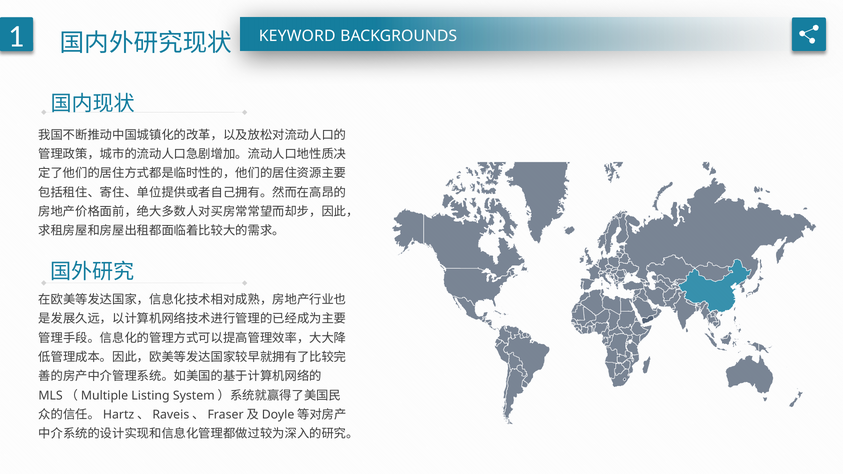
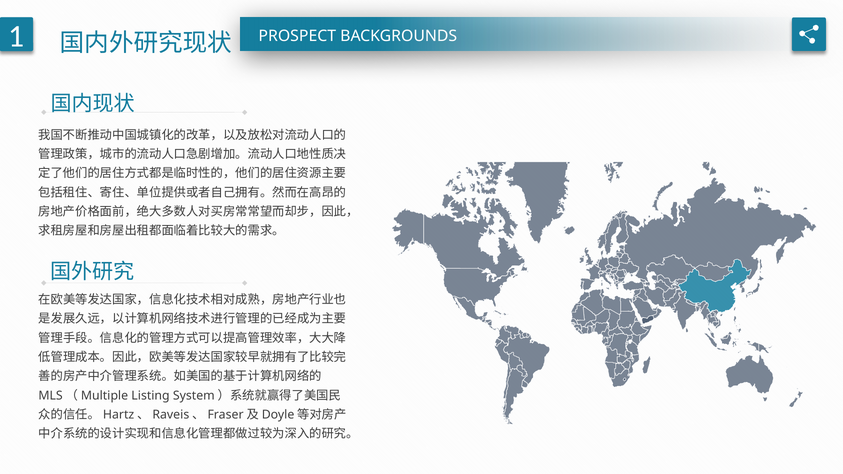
KEYWORD: KEYWORD -> PROSPECT (297, 36)
